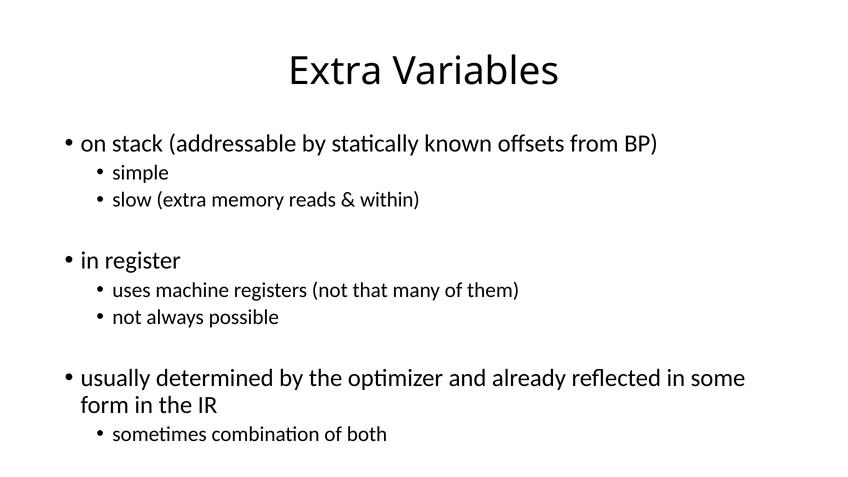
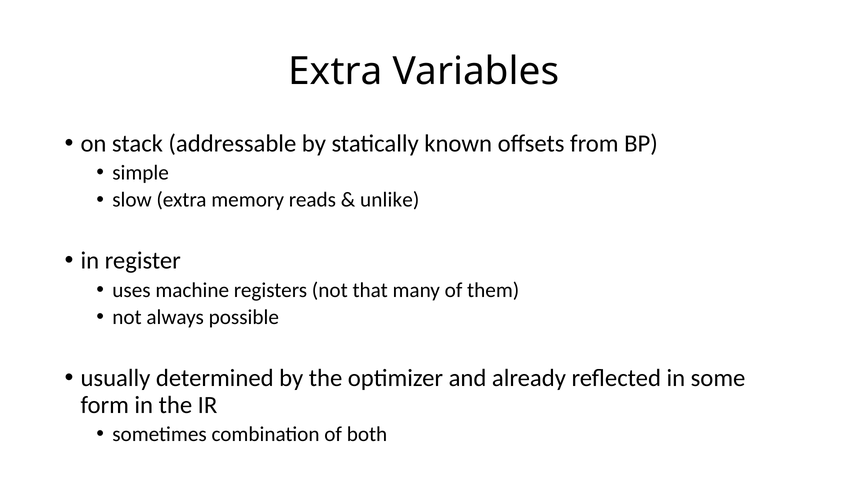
within: within -> unlike (390, 200)
